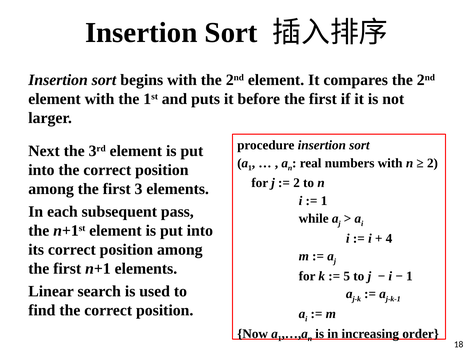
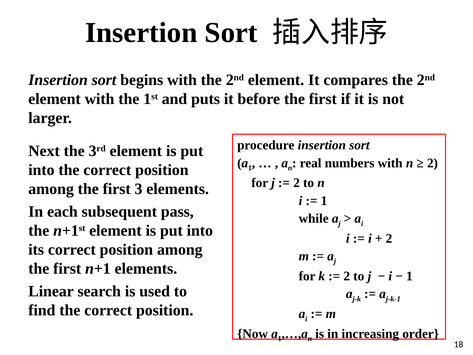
4: 4 -> 2 (389, 238)
5: 5 -> 2 (347, 276)
